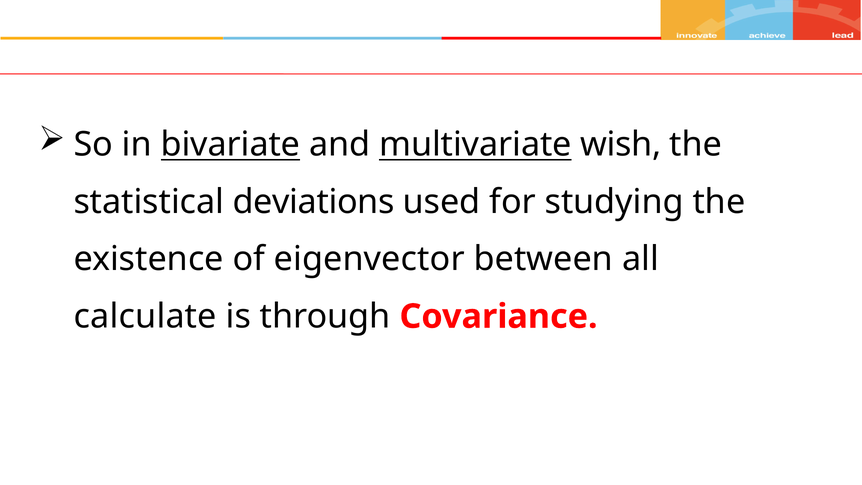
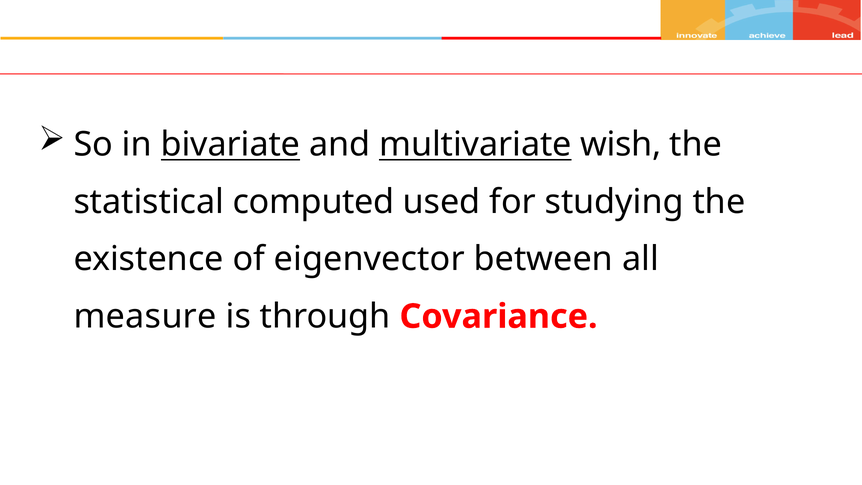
deviations: deviations -> computed (314, 202)
calculate: calculate -> measure (145, 317)
